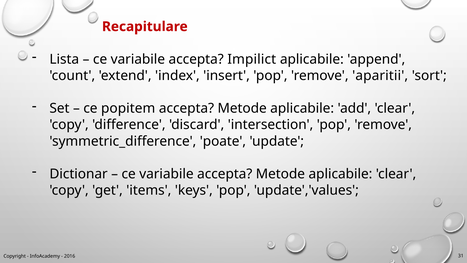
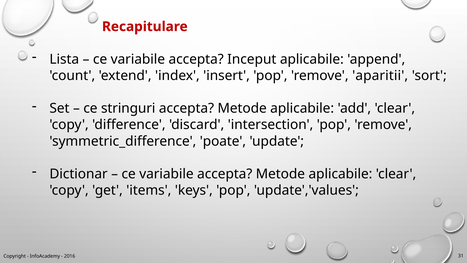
Impilict: Impilict -> Inceput (252, 59)
popitem: popitem -> stringuri (128, 108)
